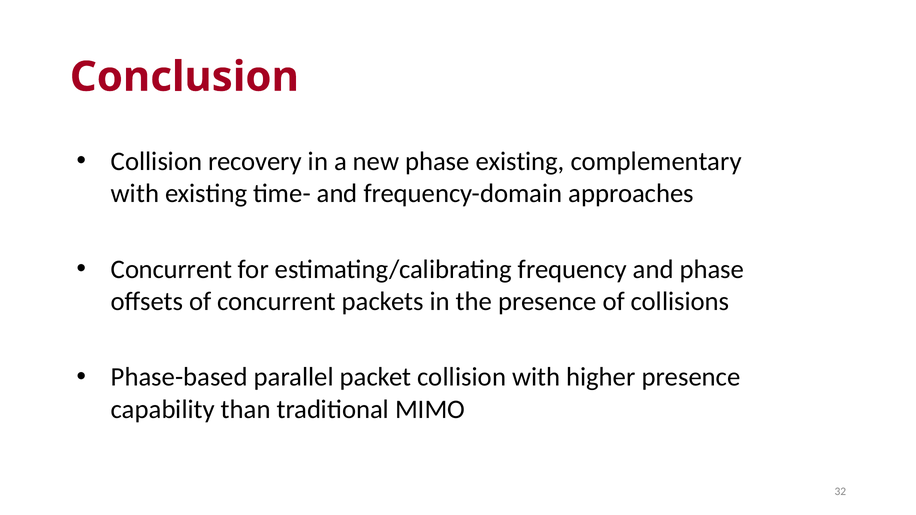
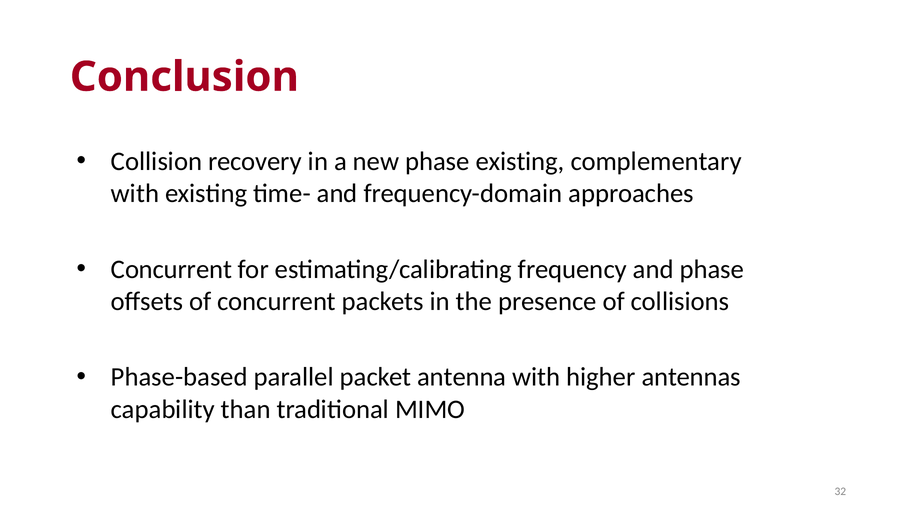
packet collision: collision -> antenna (462, 377)
higher presence: presence -> antennas (691, 377)
